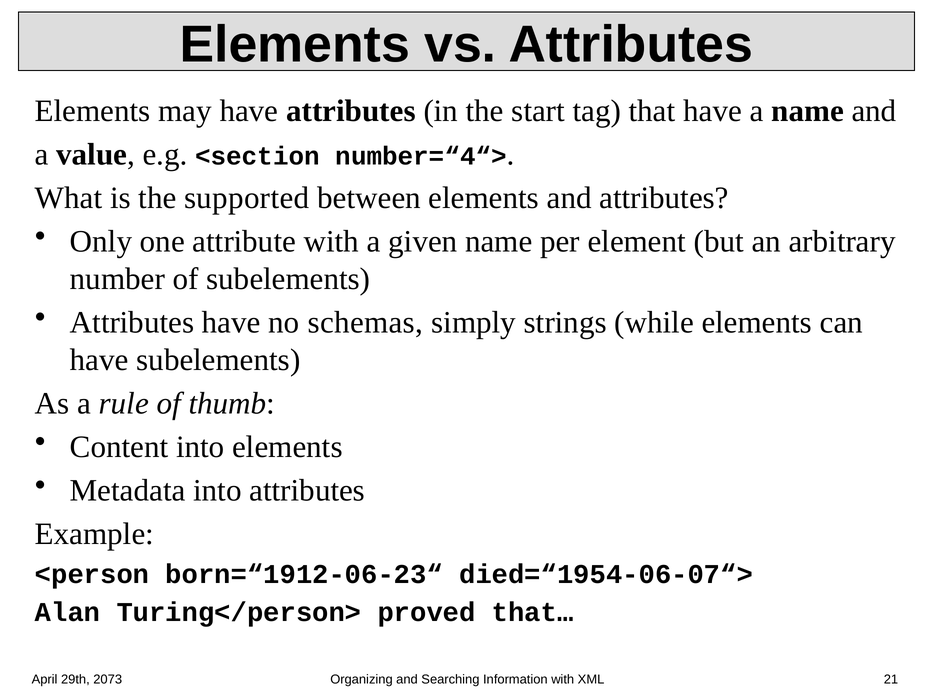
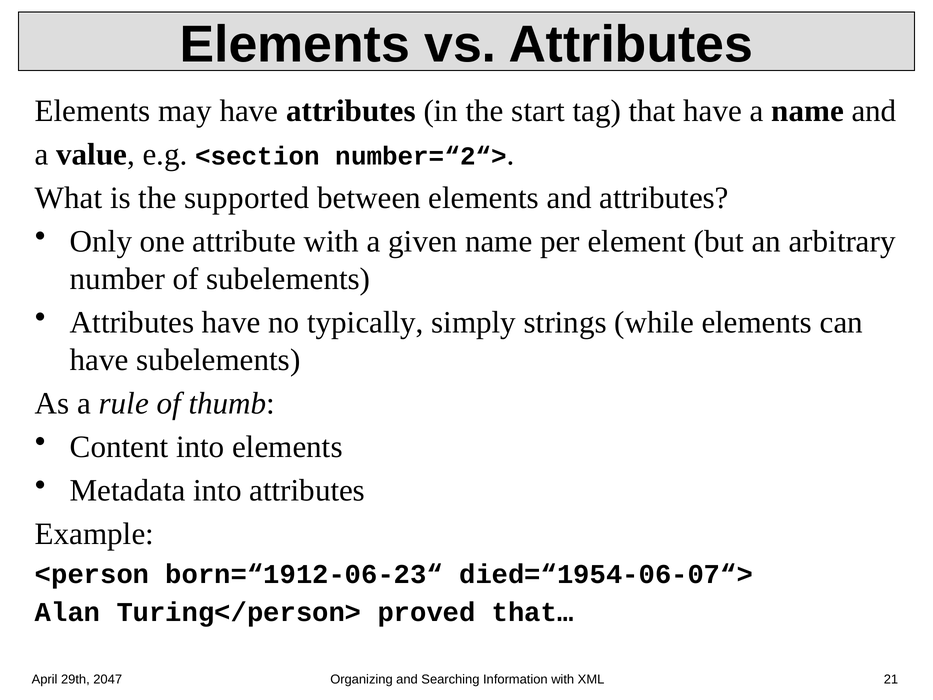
number=“4“>: number=“4“> -> number=“2“> (421, 156)
schemas: schemas -> typically (365, 322)
2073: 2073 -> 2047 (108, 679)
